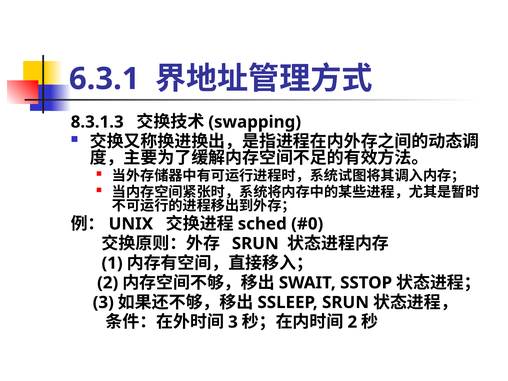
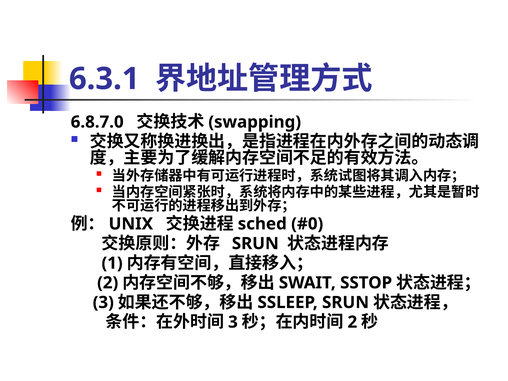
8.3.1.3: 8.3.1.3 -> 6.8.7.0 (97, 122)
